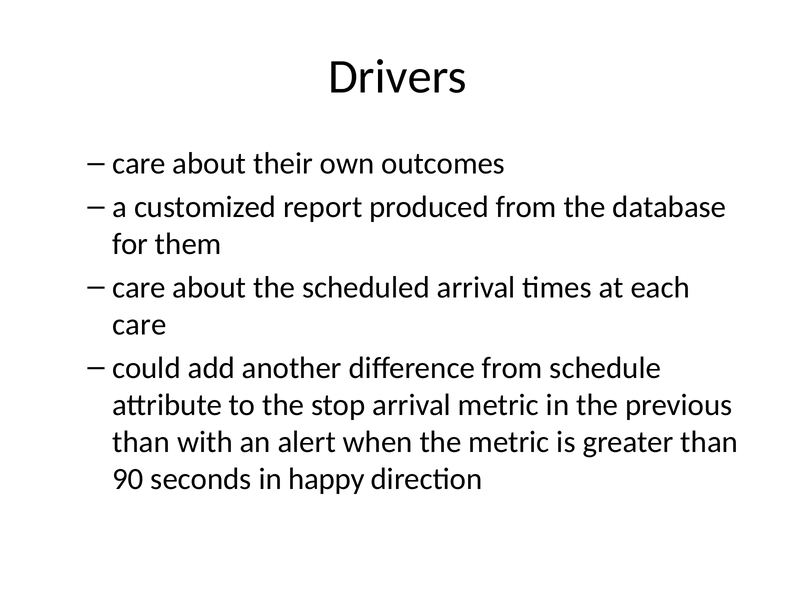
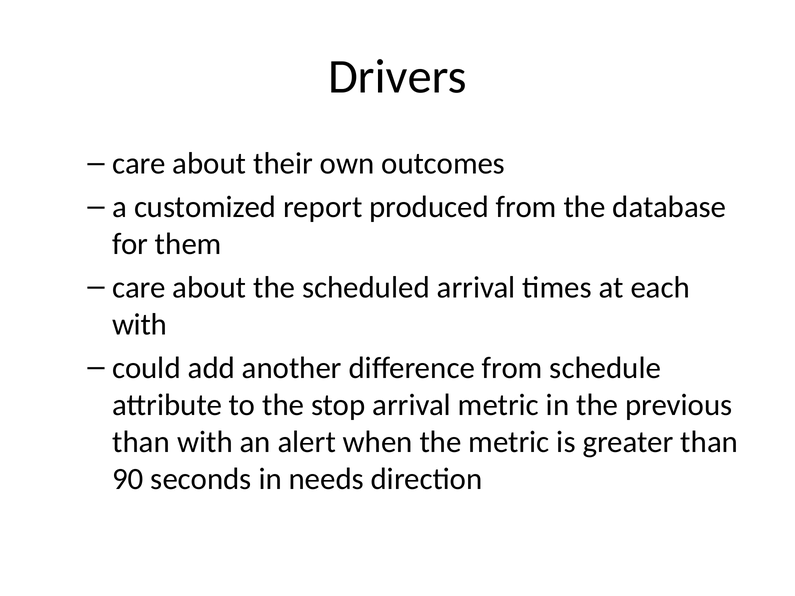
care: care -> with (140, 325)
happy: happy -> needs (326, 479)
